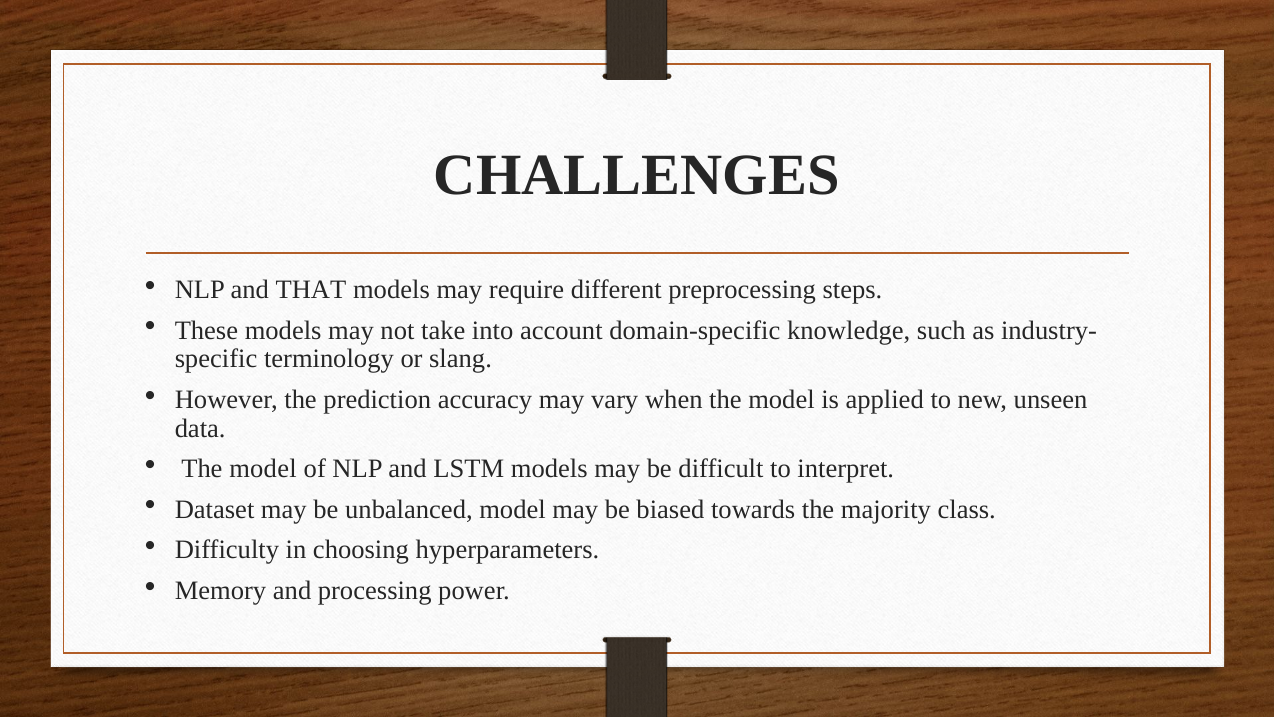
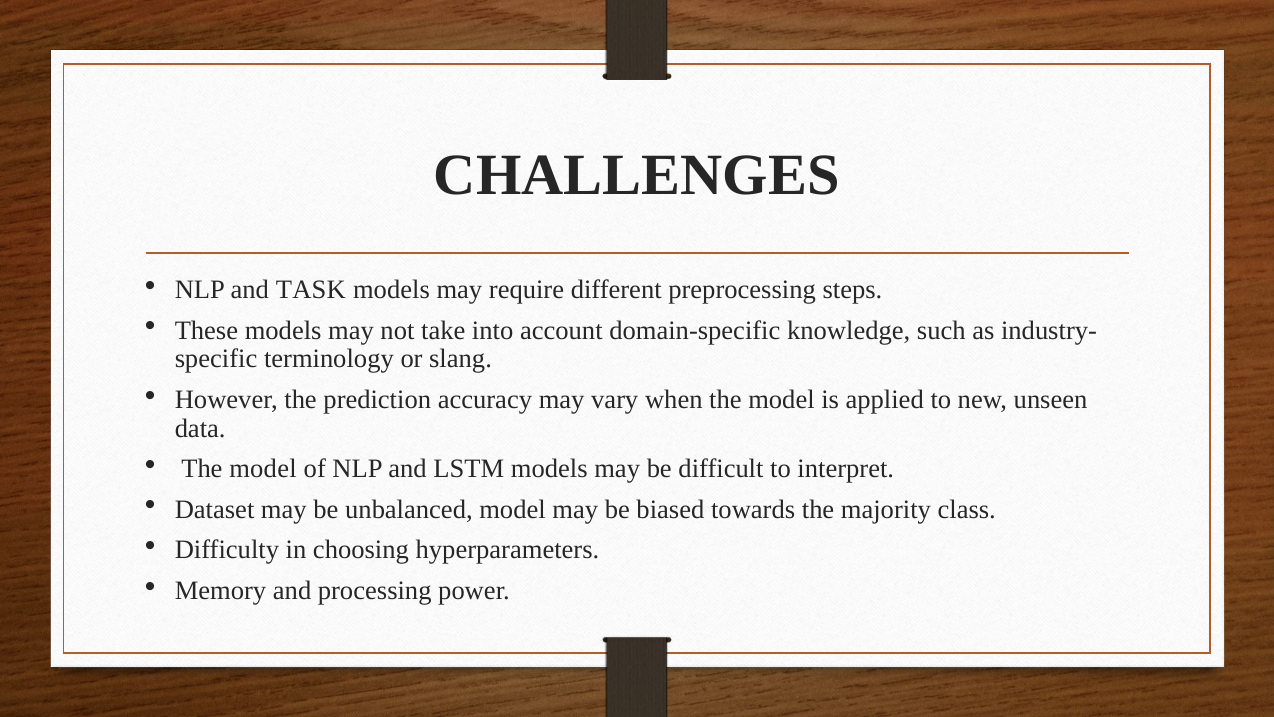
THAT: THAT -> TASK (311, 290)
